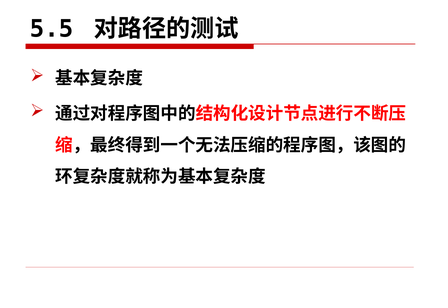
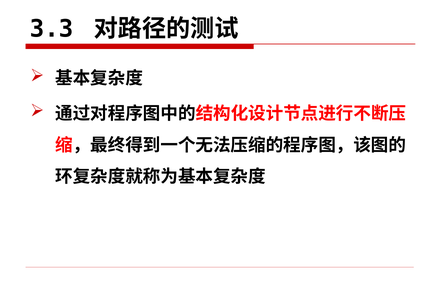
5.5: 5.5 -> 3.3 (52, 29)
